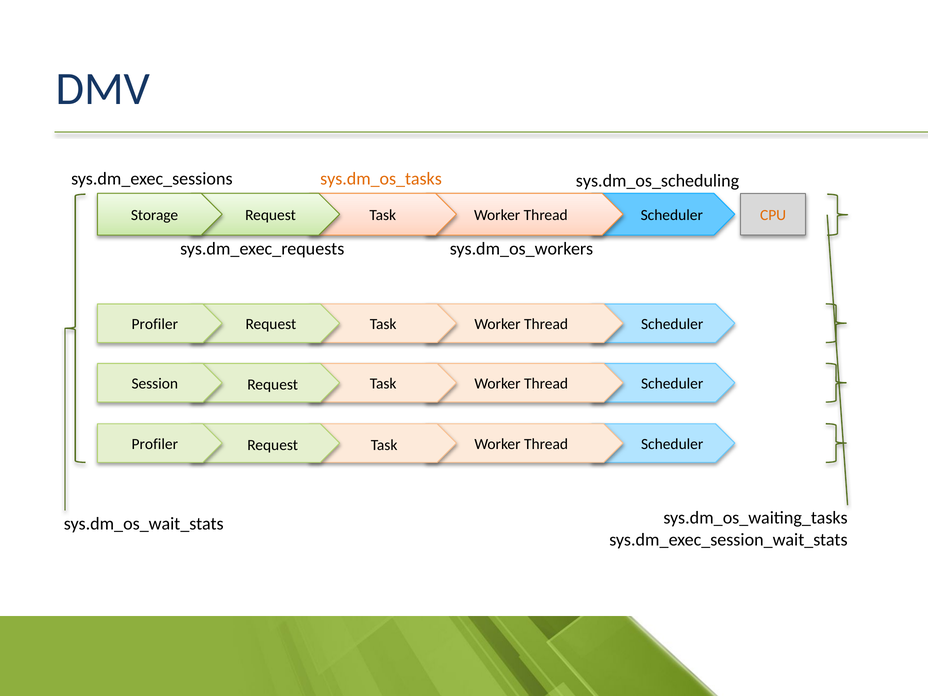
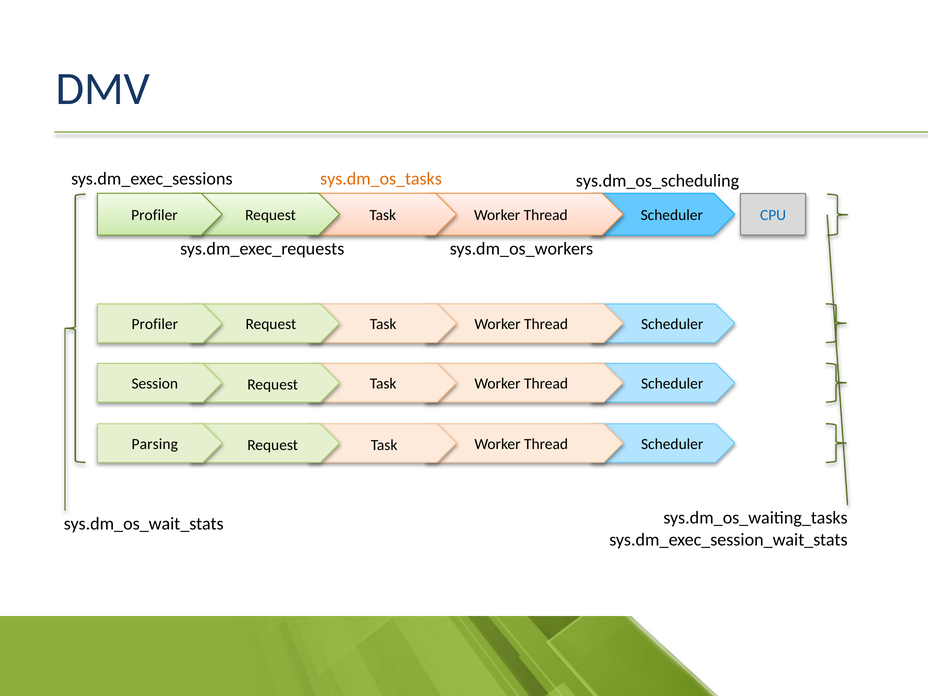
Storage: Storage -> Profiler (154, 215)
CPU colour: orange -> blue (773, 215)
Profiler: Profiler -> Parsing (155, 444)
